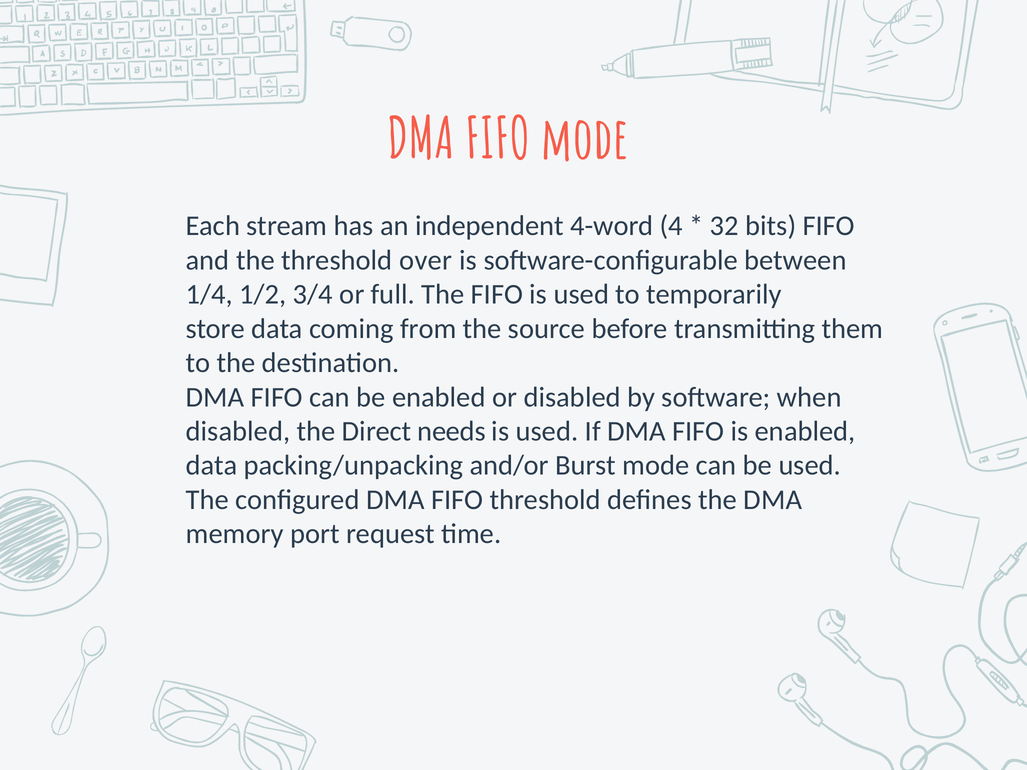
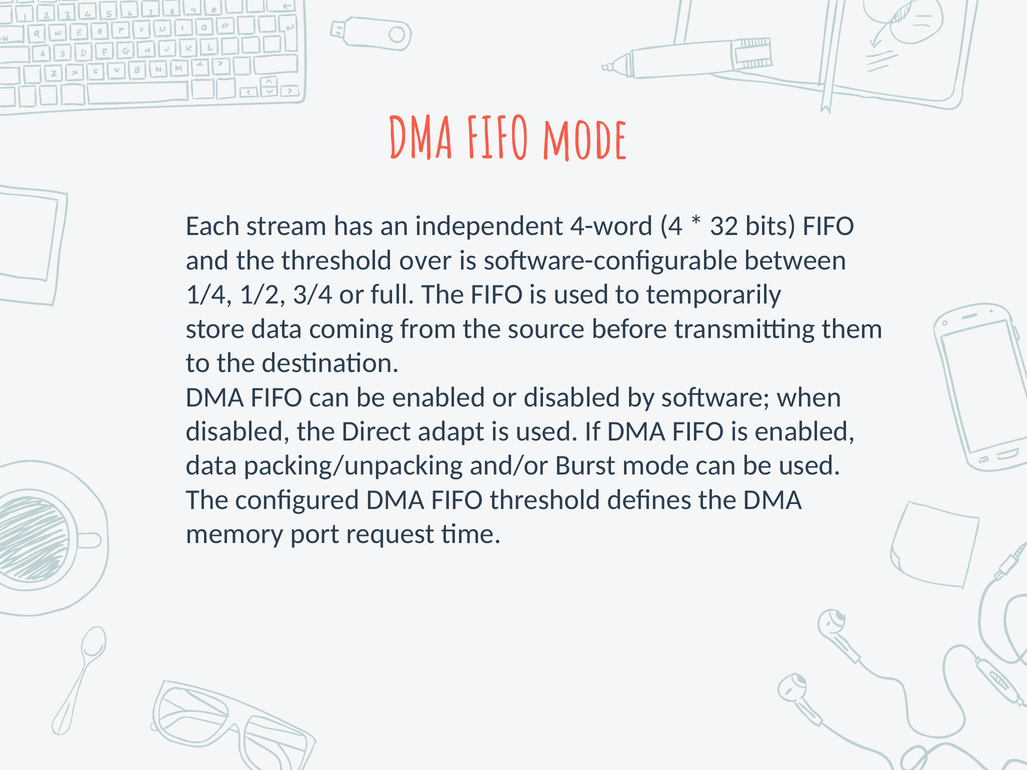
needs: needs -> adapt (451, 431)
